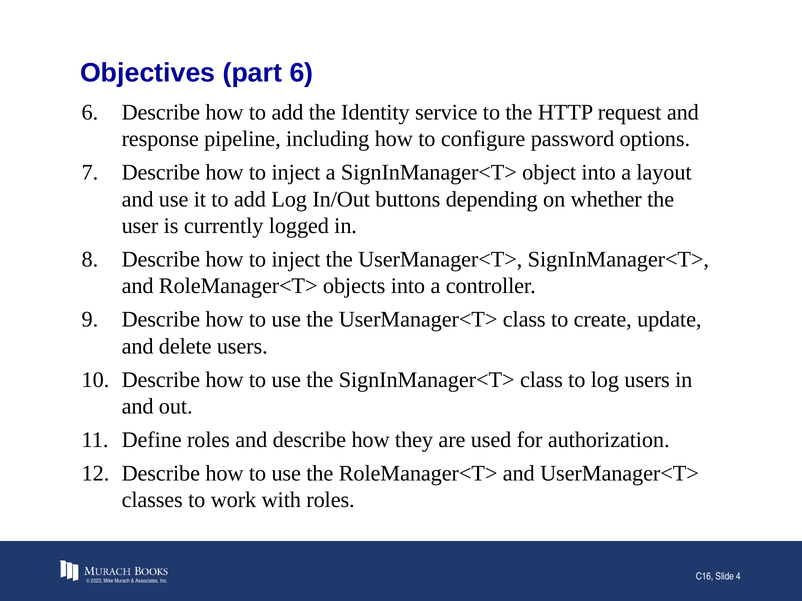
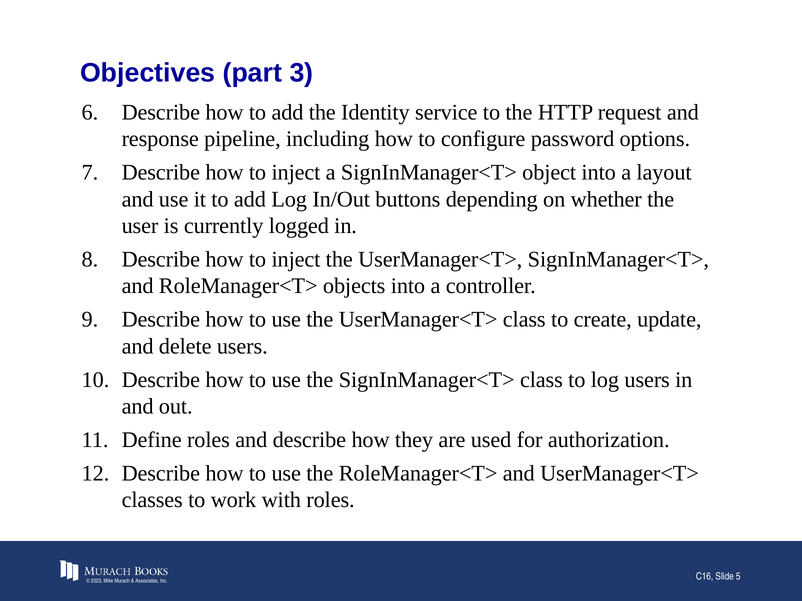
part 6: 6 -> 3 (301, 73)
4: 4 -> 5 (738, 577)
